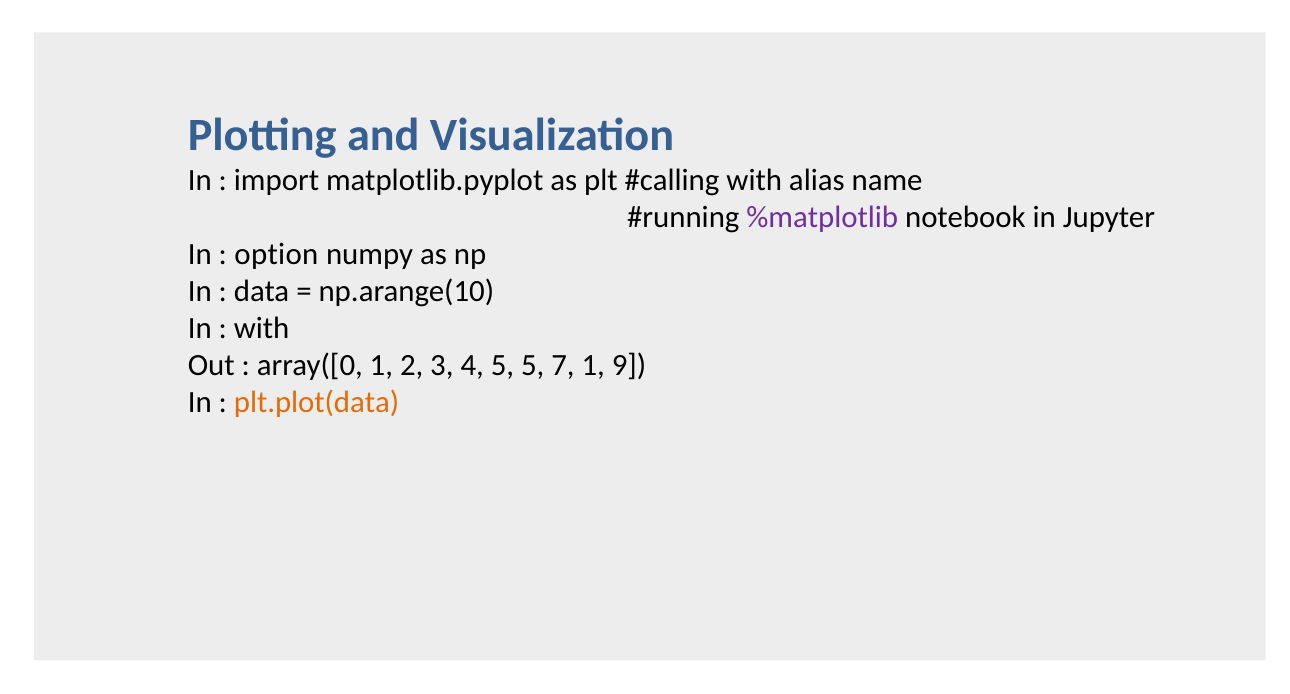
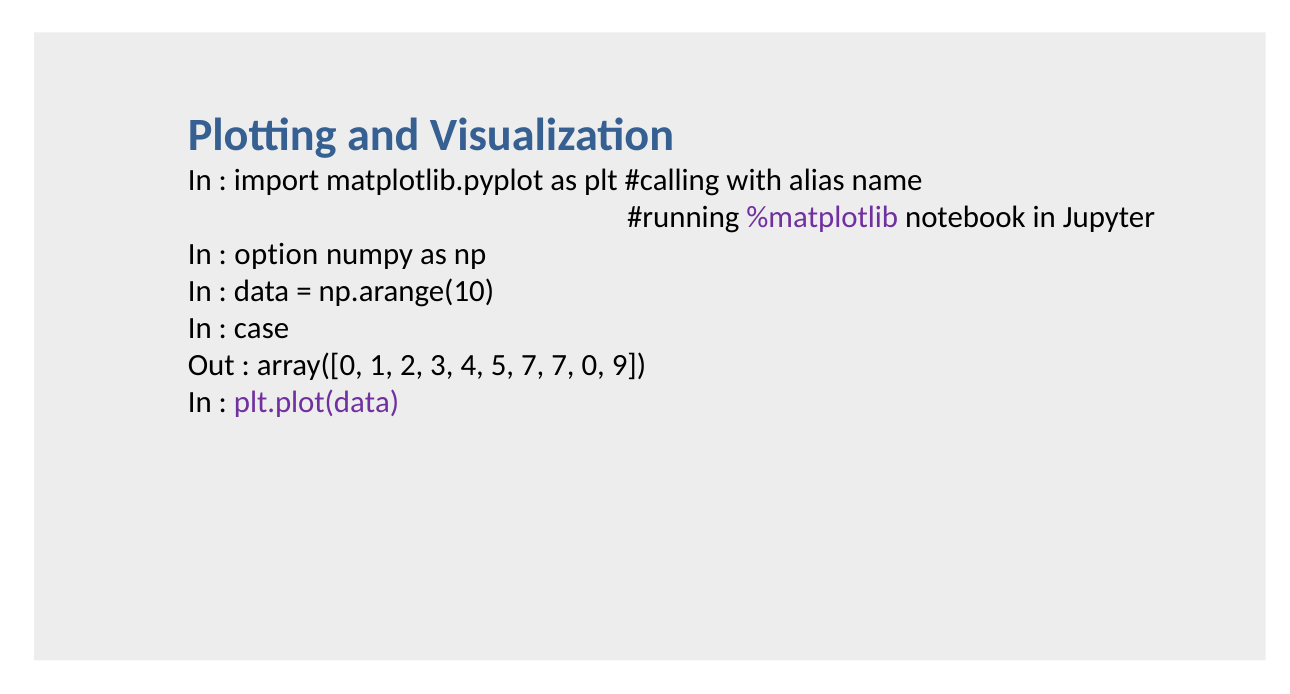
with: with -> case (262, 328)
5 5: 5 -> 7 (533, 365)
7 1: 1 -> 0 (593, 365)
plt.plot(data colour: orange -> purple (317, 402)
